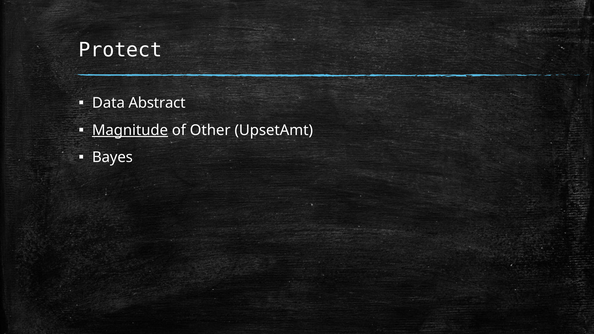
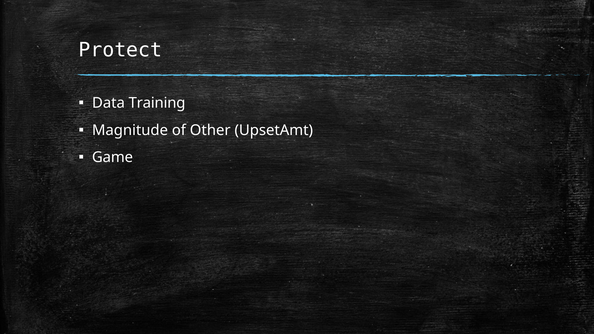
Abstract: Abstract -> Training (157, 103)
Magnitude underline: present -> none (130, 130)
Bayes: Bayes -> Game (112, 157)
